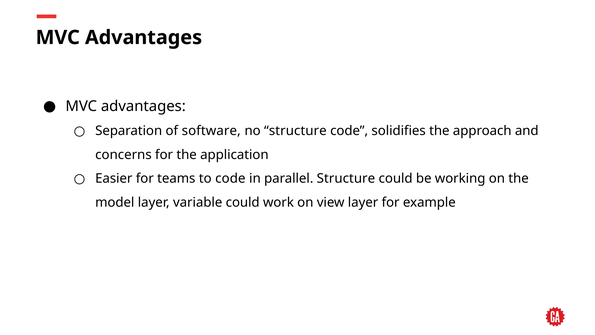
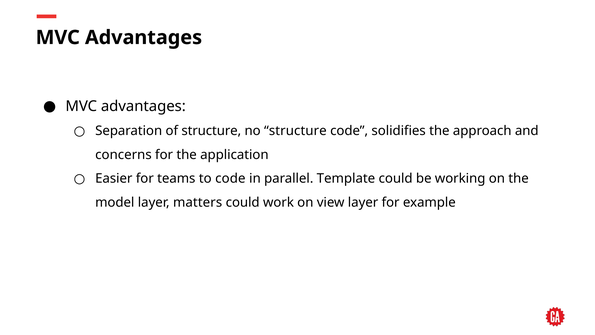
of software: software -> structure (211, 131)
parallel Structure: Structure -> Template (346, 178)
variable: variable -> matters (198, 202)
